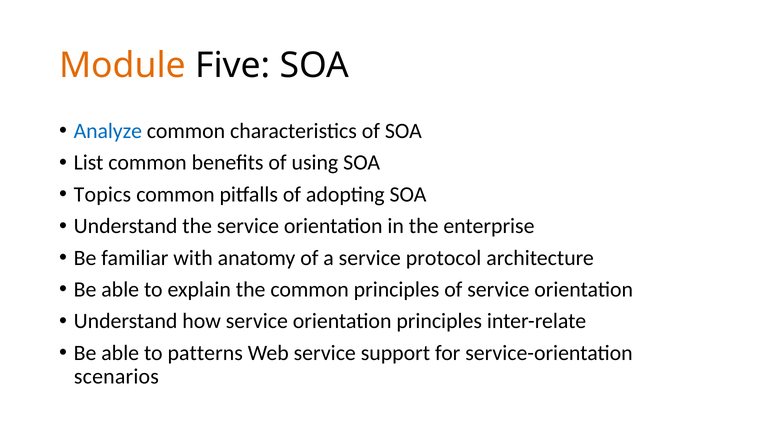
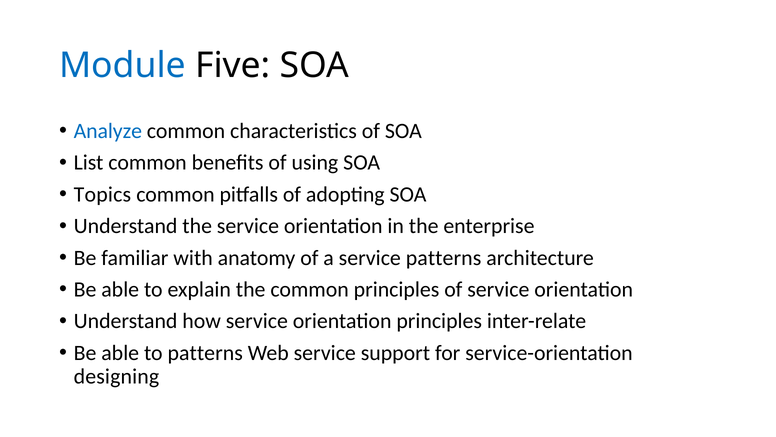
Module colour: orange -> blue (123, 65)
service protocol: protocol -> patterns (444, 258)
scenarios: scenarios -> designing (116, 376)
